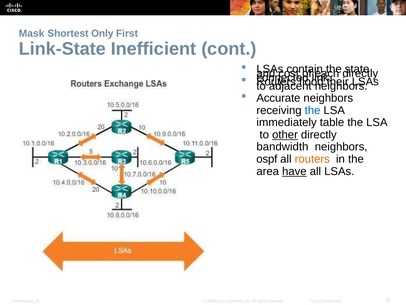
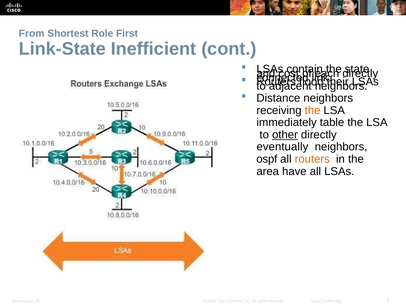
Mask: Mask -> From (32, 34)
Only: Only -> Role (102, 34)
Accurate: Accurate -> Distance (278, 98)
the colour: blue -> orange (313, 110)
bandwidth: bandwidth -> eventually (282, 147)
have underline: present -> none (294, 171)
